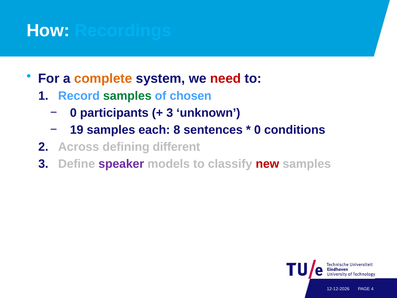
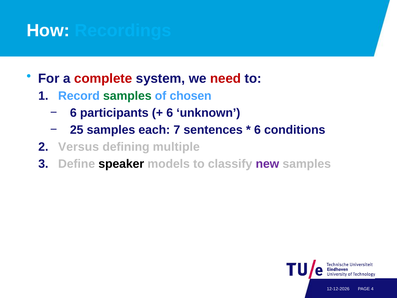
complete colour: orange -> red (103, 78)
0: 0 -> 6 (73, 113)
3: 3 -> 6 (170, 113)
19: 19 -> 25 (77, 130)
8: 8 -> 7 (177, 130)
0: 0 -> 6 (257, 130)
Across: Across -> Versus (79, 147)
different: different -> multiple (176, 147)
speaker colour: purple -> black (121, 164)
new colour: red -> purple (267, 164)
